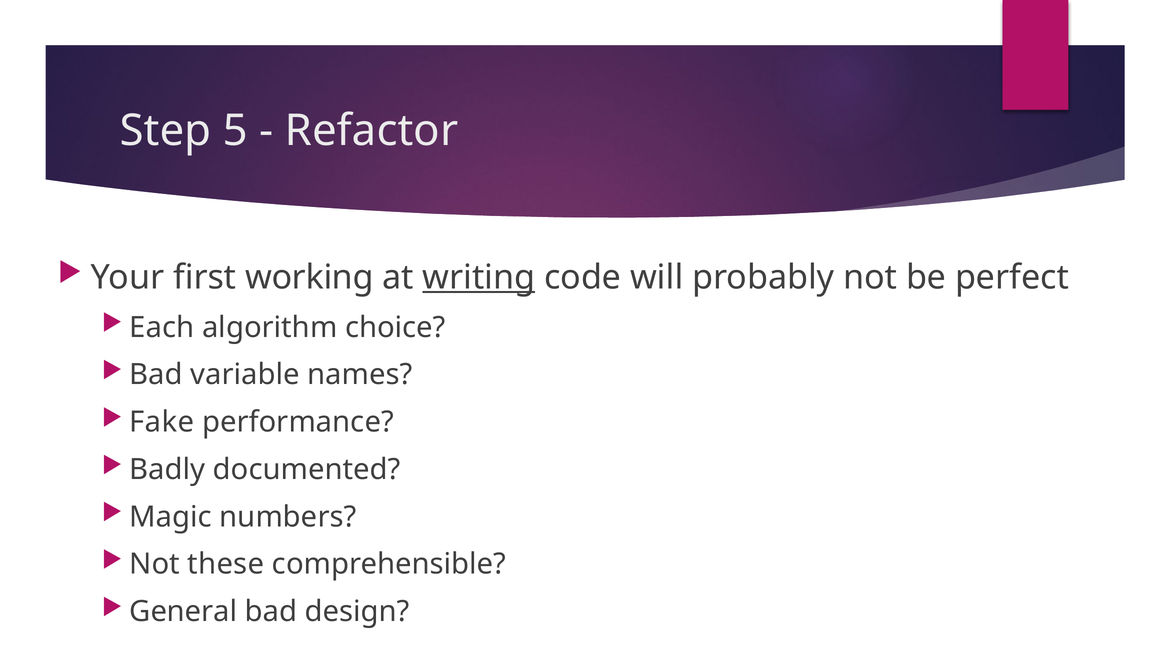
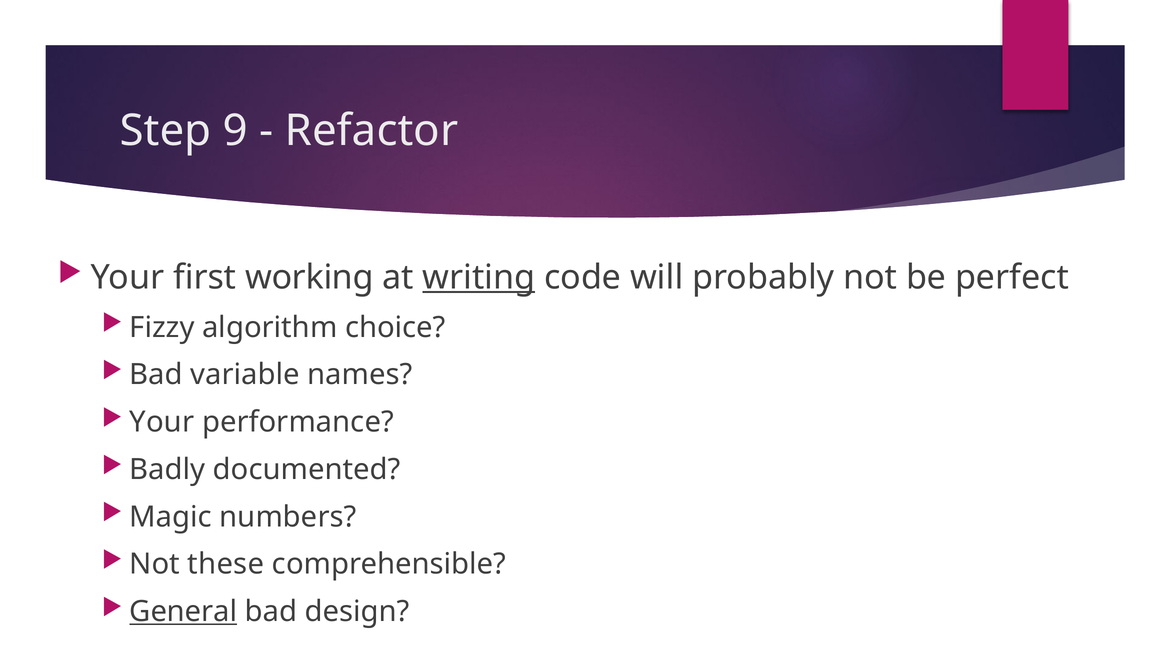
5: 5 -> 9 (235, 131)
Each: Each -> Fizzy (162, 327)
Fake: Fake -> Your (162, 422)
General underline: none -> present (183, 611)
